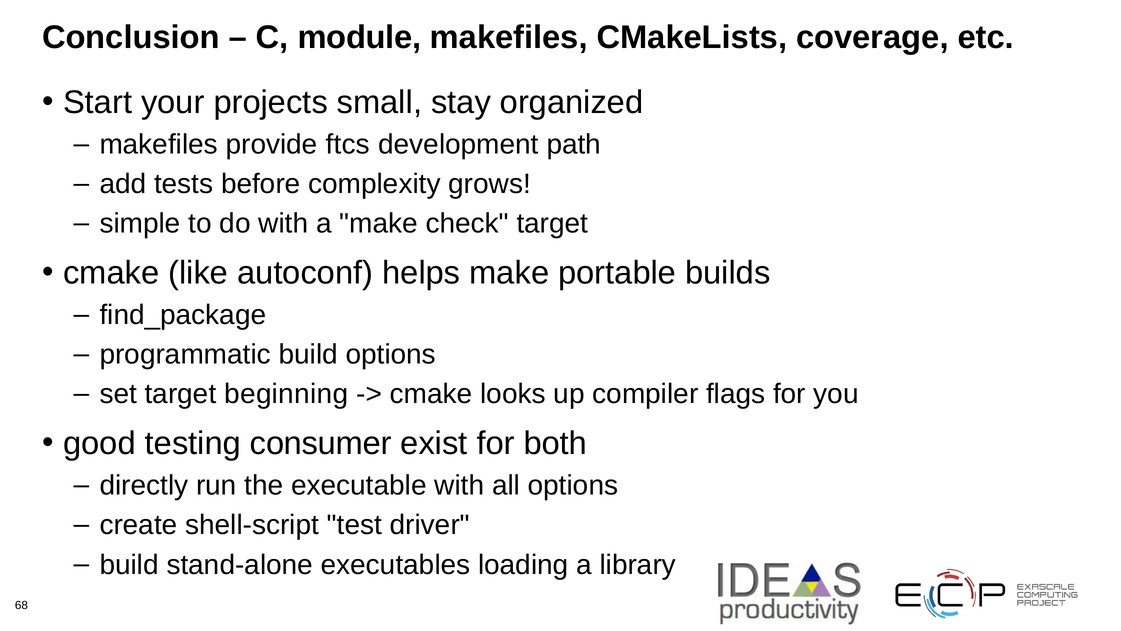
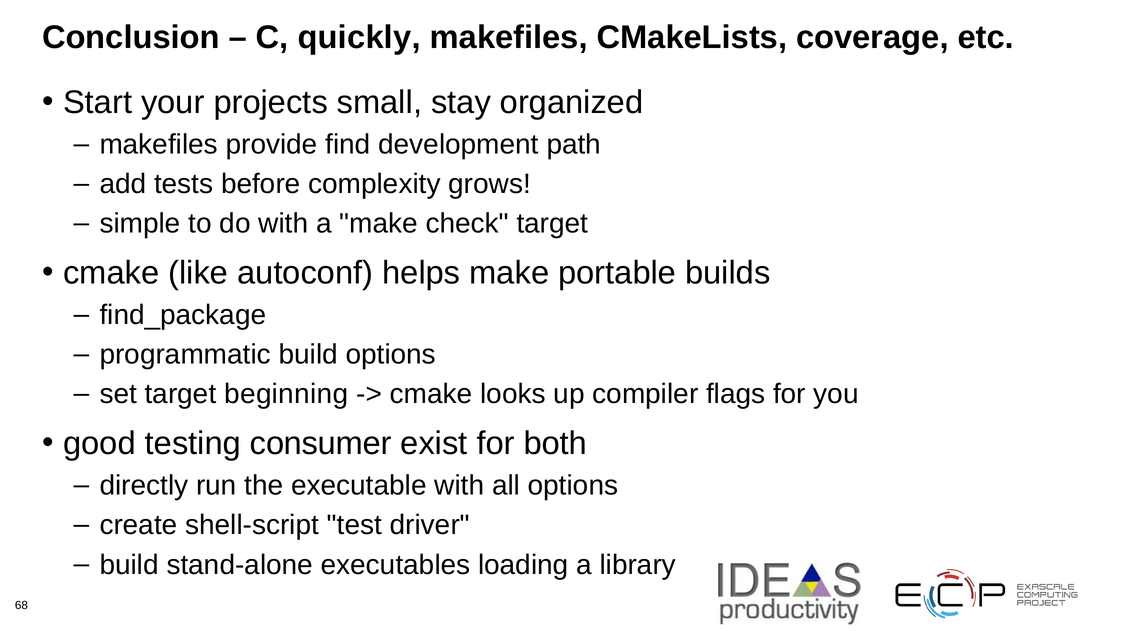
module: module -> quickly (359, 38)
ftcs: ftcs -> find (348, 144)
